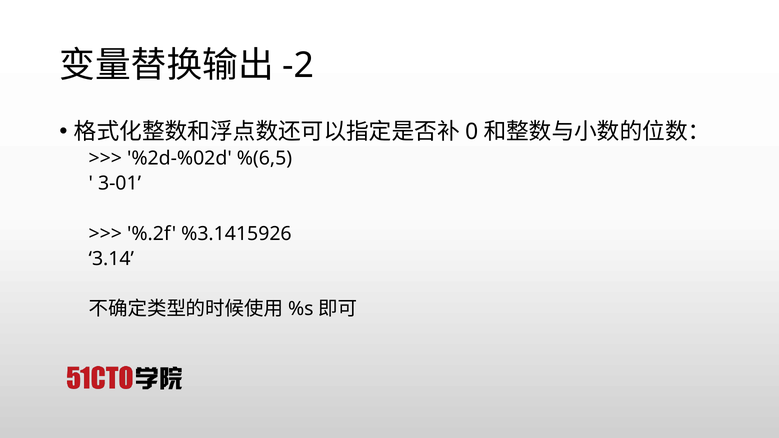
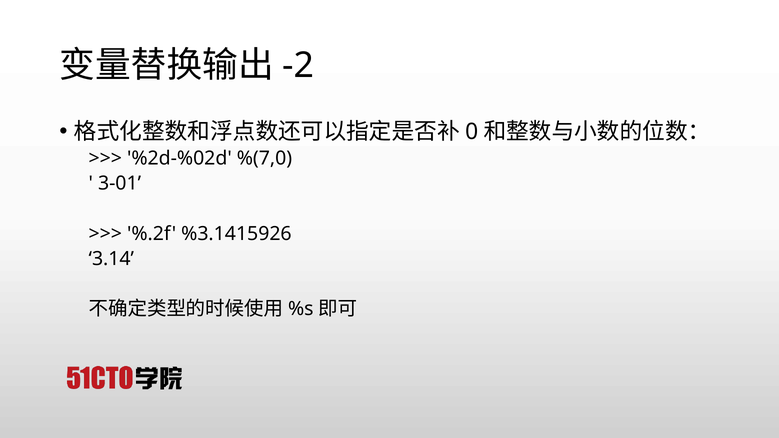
%(6,5: %(6,5 -> %(7,0 (264, 159)
